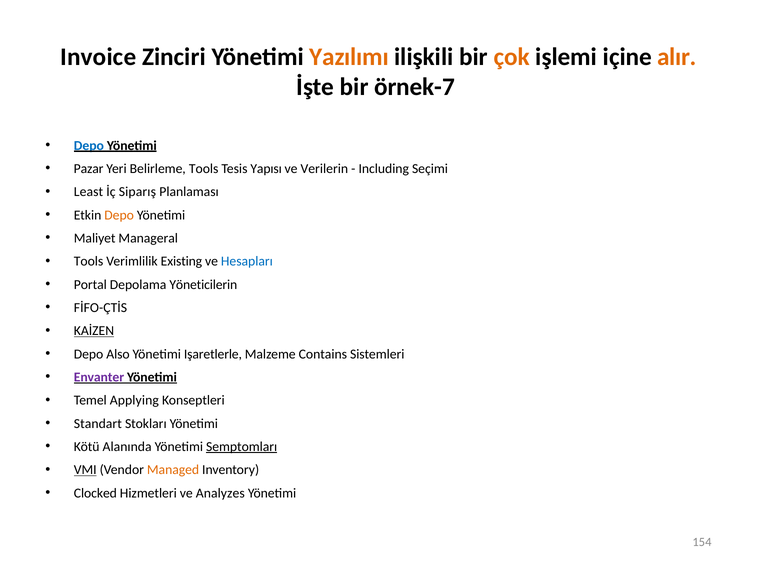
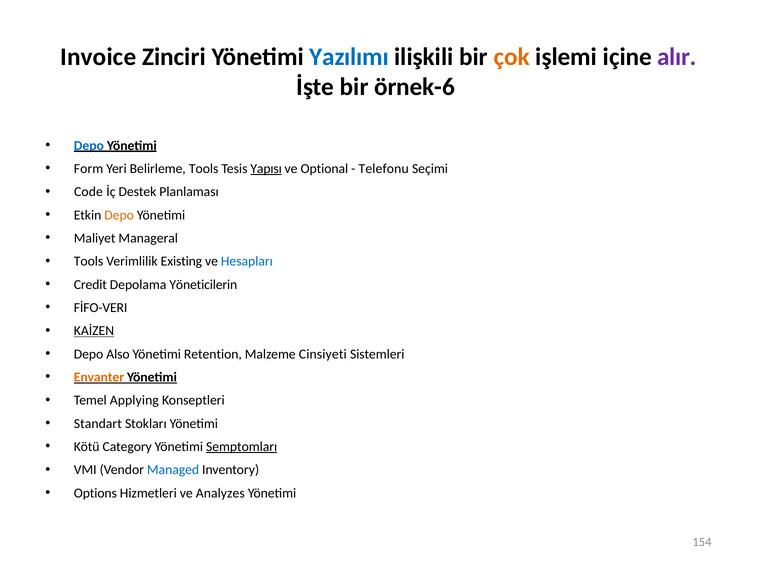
Yazılımı colour: orange -> blue (349, 57)
alır colour: orange -> purple (677, 57)
örnek-7: örnek-7 -> örnek-6 (414, 87)
Pazar: Pazar -> Form (88, 169)
Yapısı underline: none -> present (266, 169)
Verilerin: Verilerin -> Optional (324, 169)
Including: Including -> Telefonu (384, 169)
Least: Least -> Code (88, 192)
Siparış: Siparış -> Destek (137, 192)
Portal: Portal -> Credit (90, 284)
FİFO-ÇTİS: FİFO-ÇTİS -> FİFO-VERI (101, 308)
Işaretlerle: Işaretlerle -> Retention (213, 354)
Contains: Contains -> Cinsiyeti (323, 354)
Envanter colour: purple -> orange (99, 377)
Alanında: Alanında -> Category (127, 446)
VMI underline: present -> none (85, 470)
Managed colour: orange -> blue (173, 470)
Clocked: Clocked -> Options (95, 493)
